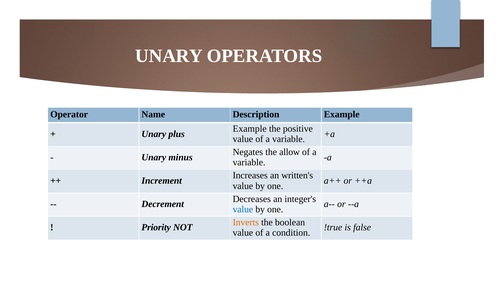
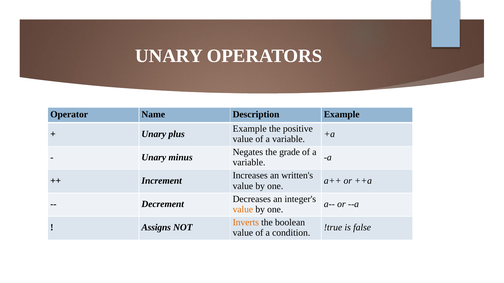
allow: allow -> grade (290, 152)
value colour: blue -> orange (243, 210)
Priority: Priority -> Assigns (156, 228)
